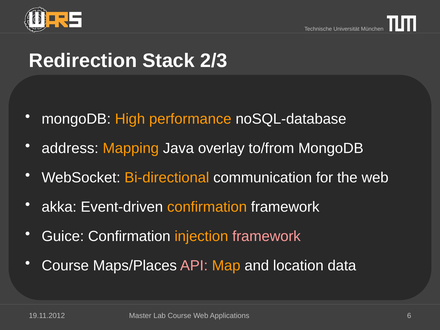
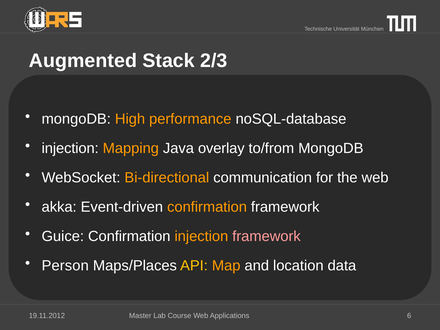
Redirection: Redirection -> Augmented (83, 61)
address: address -> injection (70, 148)
Course: Course -> Person (65, 266)
API colour: pink -> yellow (194, 266)
